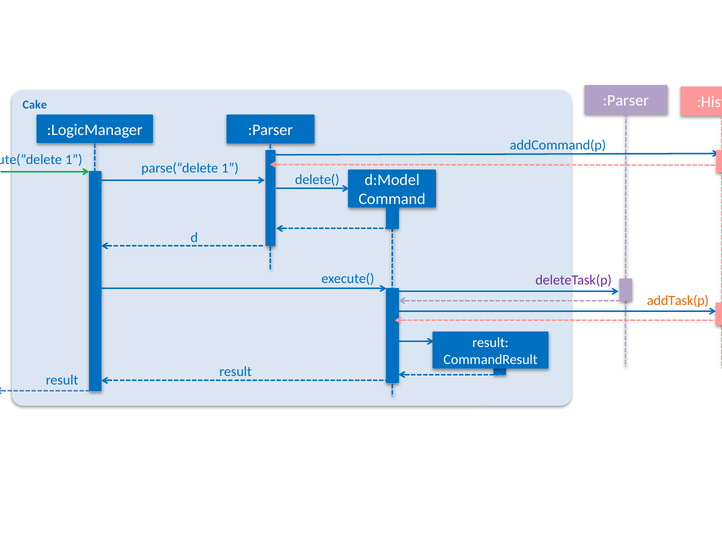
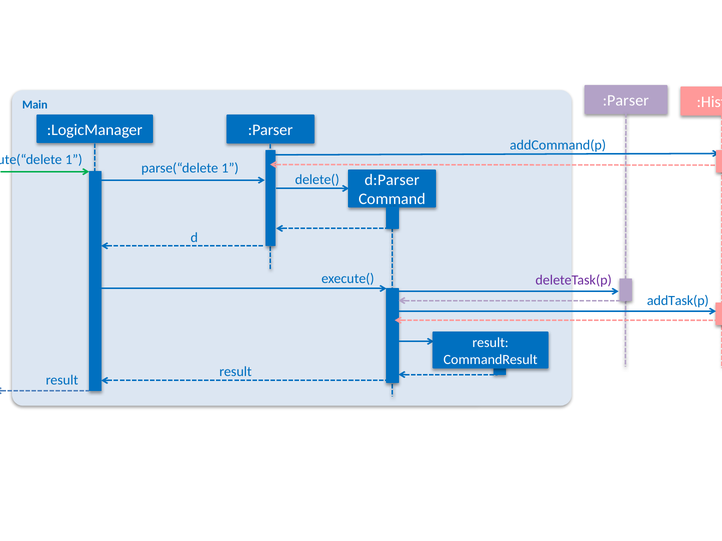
Cake: Cake -> Main (35, 105)
d:Model: d:Model -> d:Parser (392, 180)
addTask(p colour: orange -> blue (678, 301)
